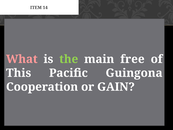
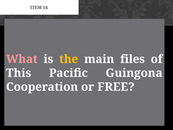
the colour: light green -> yellow (69, 59)
free: free -> files (133, 59)
GAIN: GAIN -> FREE (116, 87)
